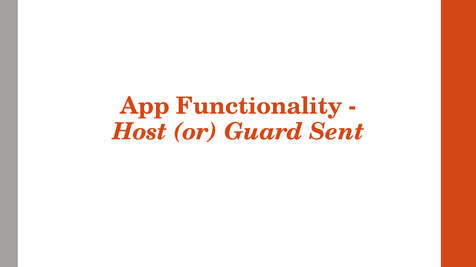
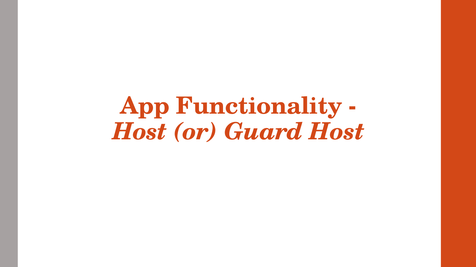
Guard Sent: Sent -> Host (337, 132)
